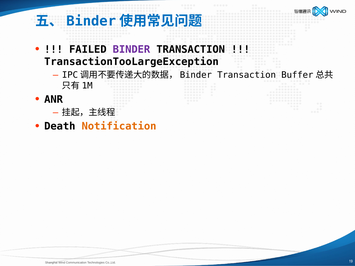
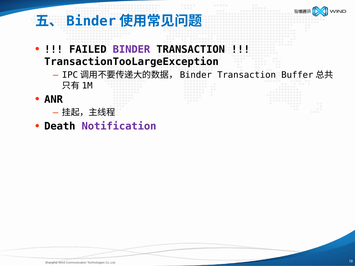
Notification colour: orange -> purple (119, 126)
